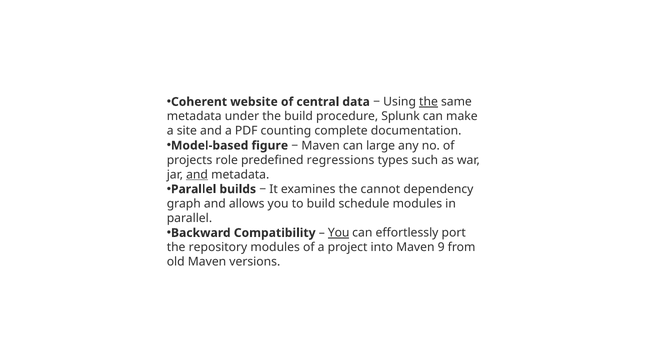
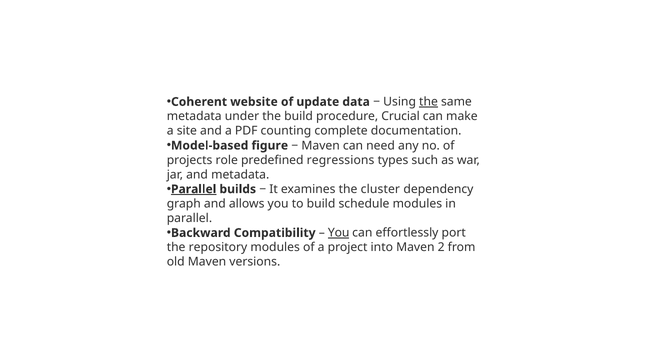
central: central -> update (318, 102)
Splunk: Splunk -> Crucial (401, 117)
large: large -> need (381, 146)
and underline: present -> none (197, 175)
Parallel underline: none -> present (194, 189)
cannot: cannot -> cluster (380, 189)
9: 9 -> 2 (441, 248)
